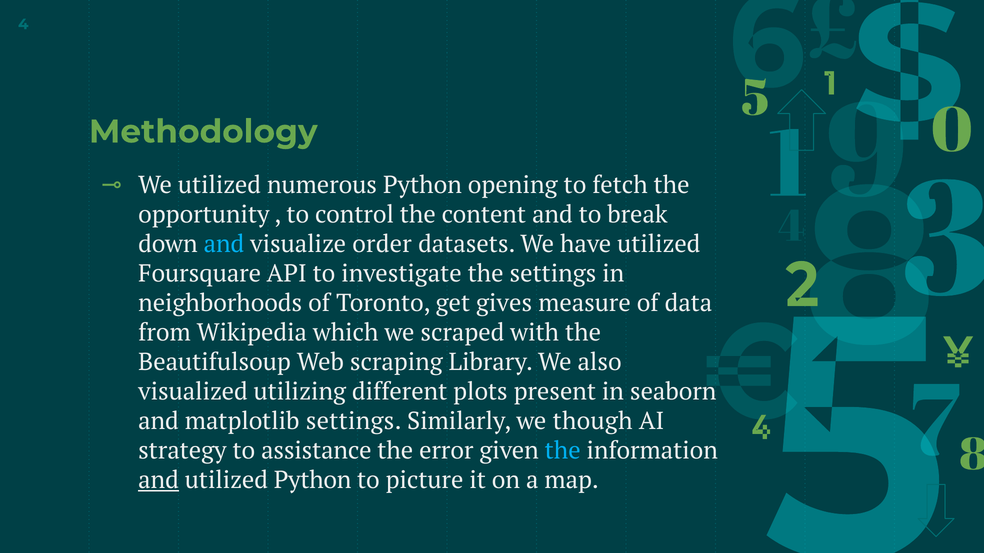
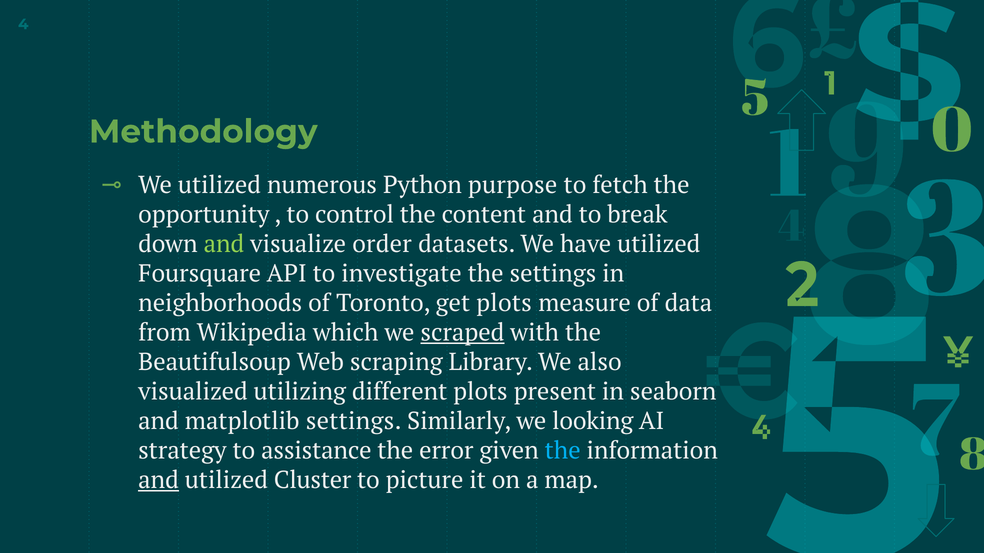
opening: opening -> purpose (513, 185)
and colour: light blue -> light green (224, 244)
get gives: gives -> plots (504, 304)
scraped underline: none -> present (462, 333)
though: though -> looking (593, 422)
utilized Python: Python -> Cluster (313, 481)
